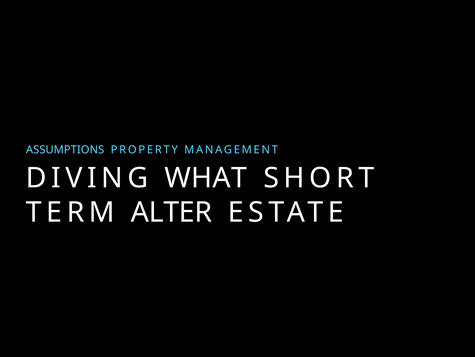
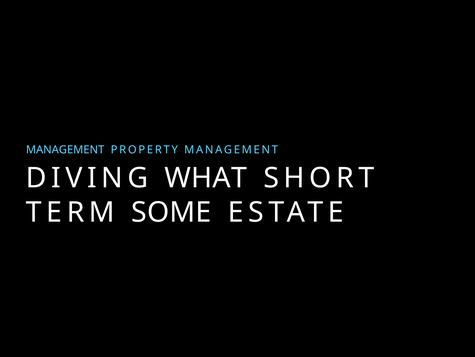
ASSUMPTIONS: ASSUMPTIONS -> MANAGEMENT (65, 149)
ALTER: ALTER -> SOME (171, 212)
